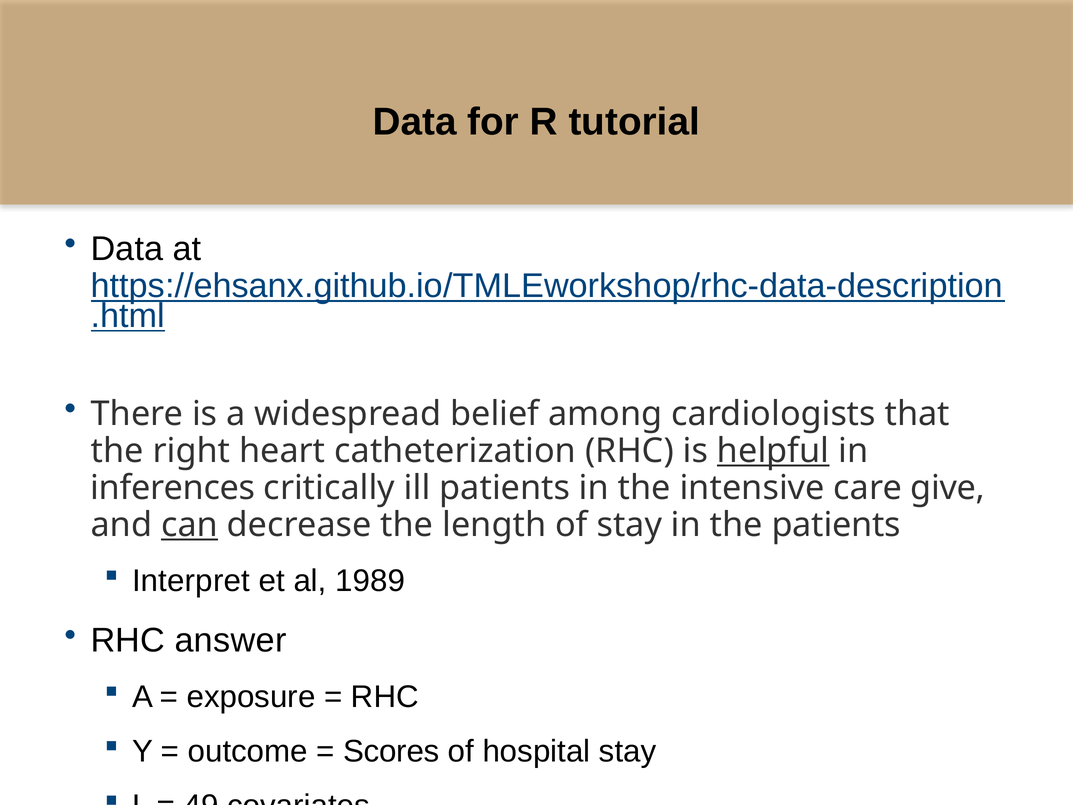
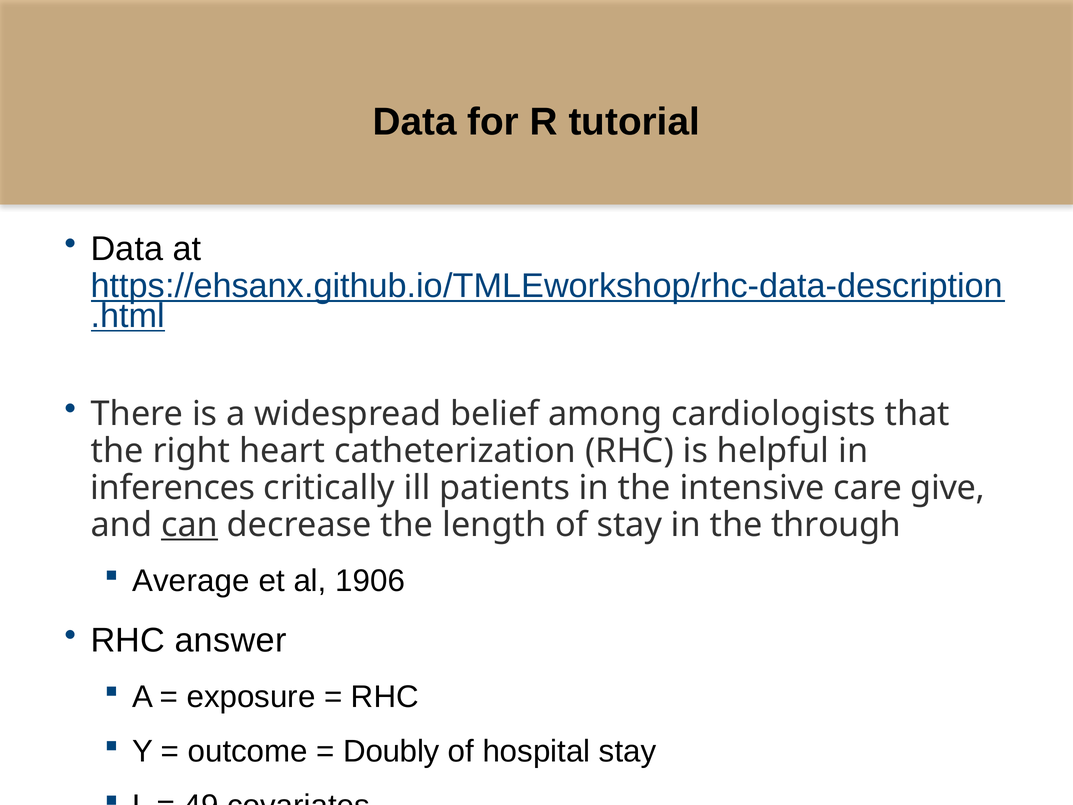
helpful underline: present -> none (773, 451)
the patients: patients -> through (836, 525)
Interpret: Interpret -> Average (191, 581)
1989: 1989 -> 1906 (370, 581)
Scores: Scores -> Doubly (391, 751)
